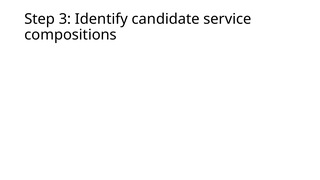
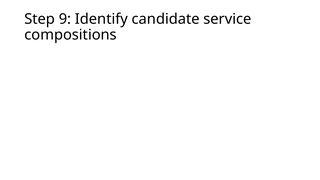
3: 3 -> 9 (65, 19)
